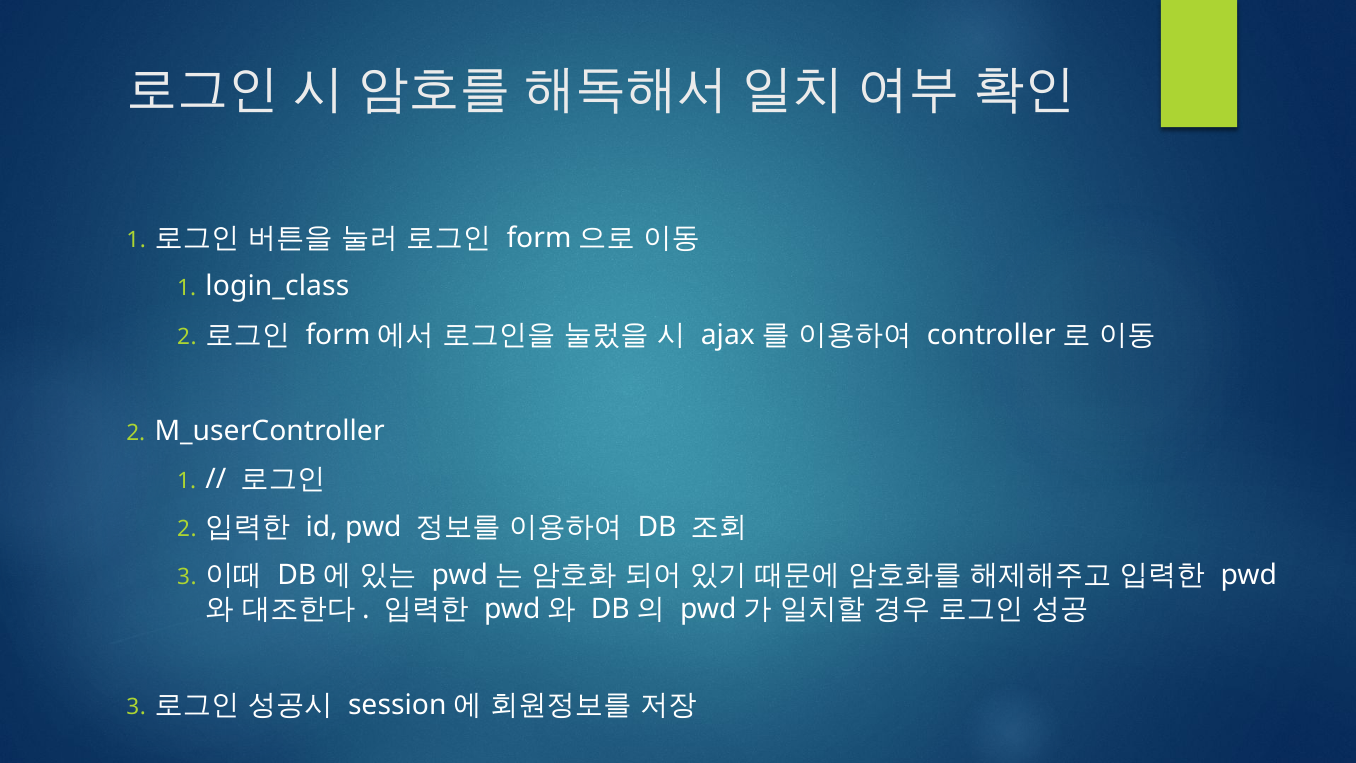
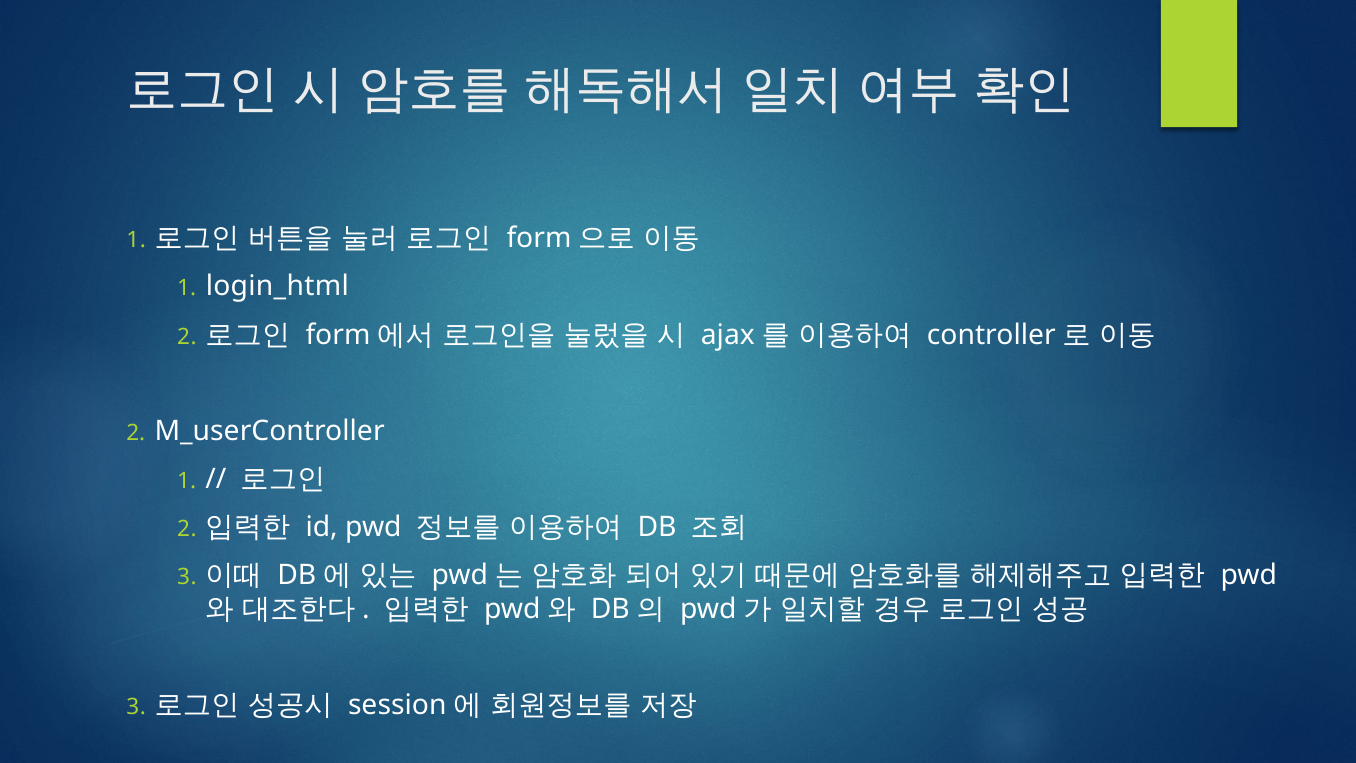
login_class: login_class -> login_html (277, 287)
